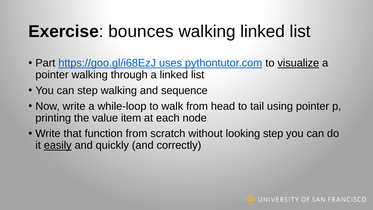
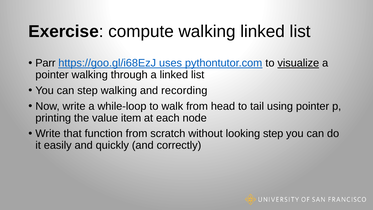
bounces: bounces -> compute (141, 31)
Part: Part -> Parr (45, 63)
sequence: sequence -> recording (184, 90)
easily underline: present -> none (58, 145)
